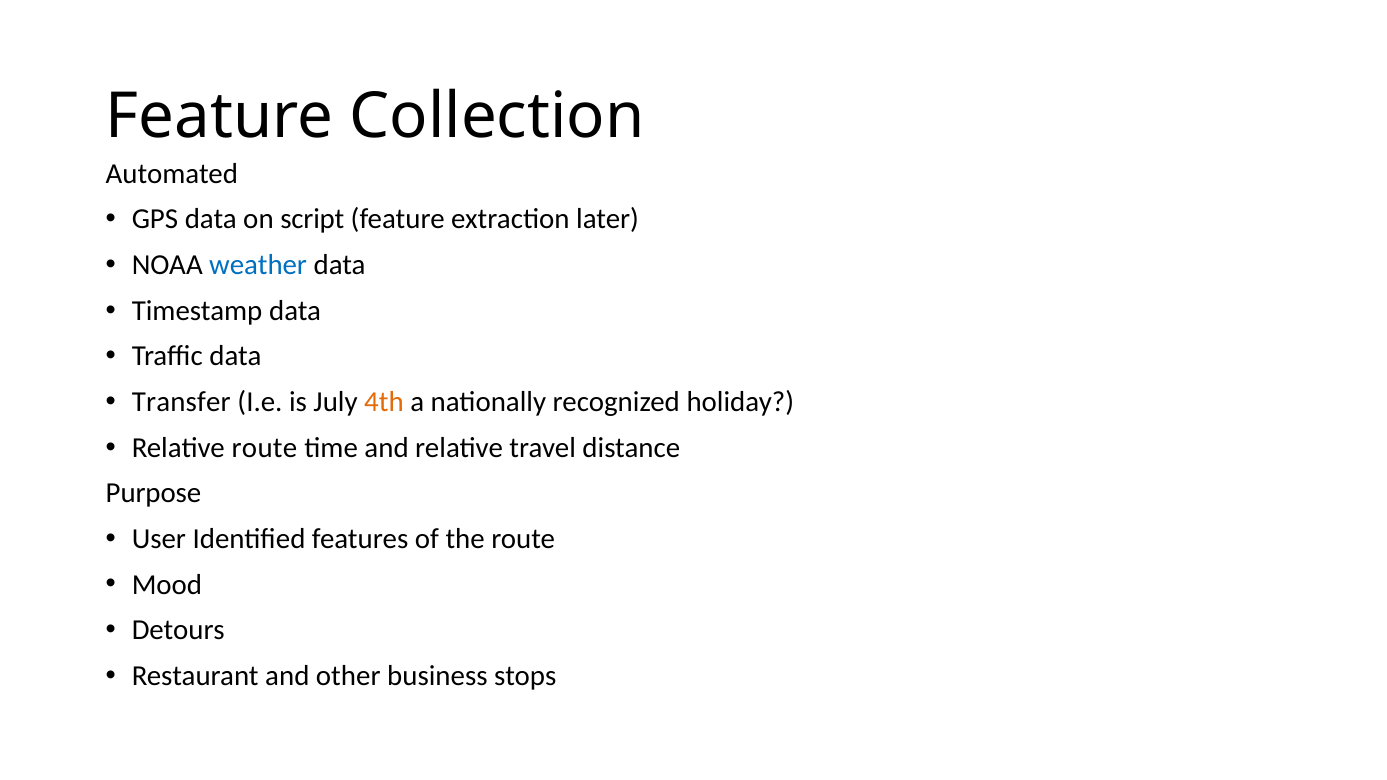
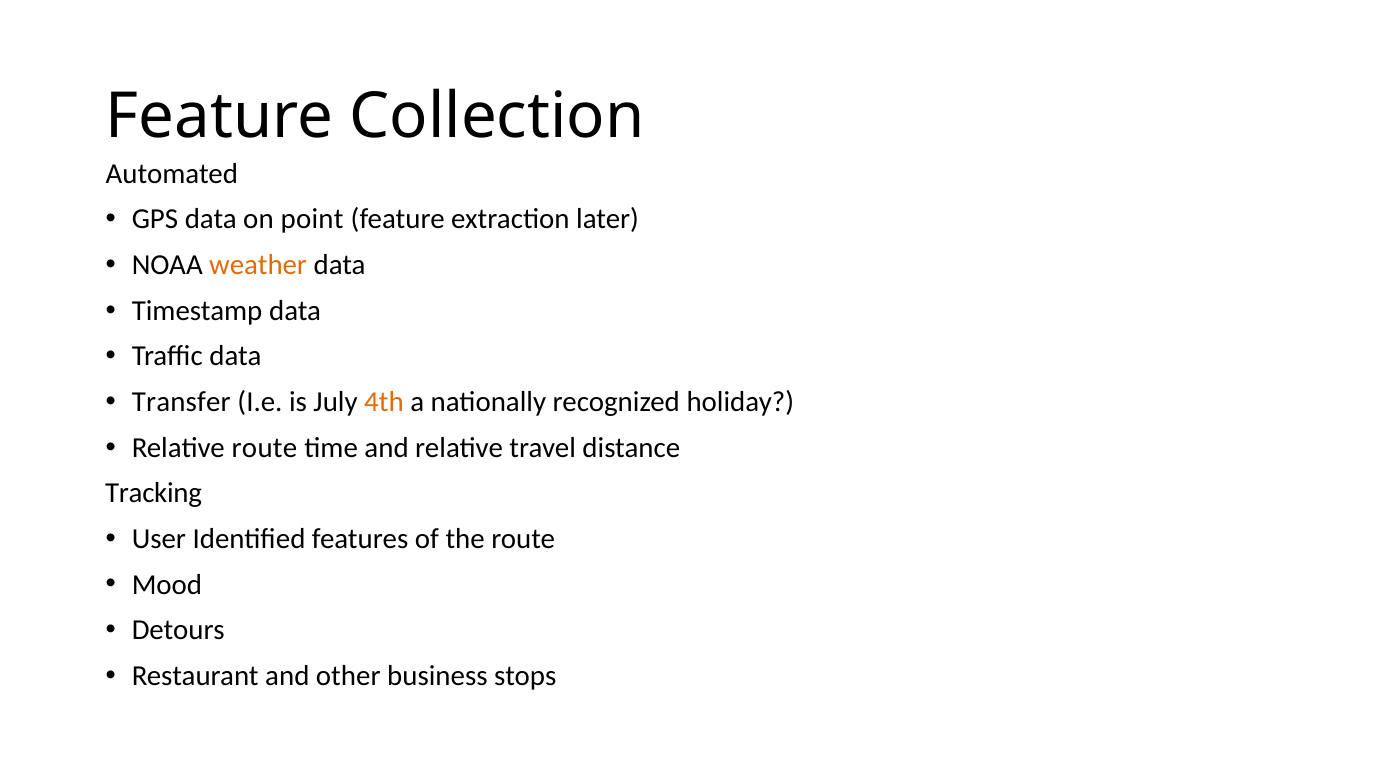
script: script -> point (312, 219)
weather colour: blue -> orange (258, 265)
Purpose: Purpose -> Tracking (154, 493)
